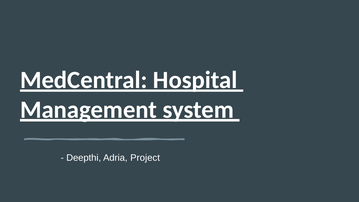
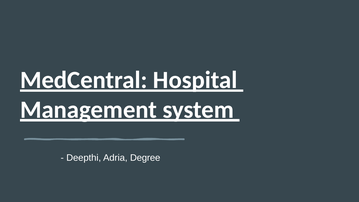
Project: Project -> Degree (145, 158)
